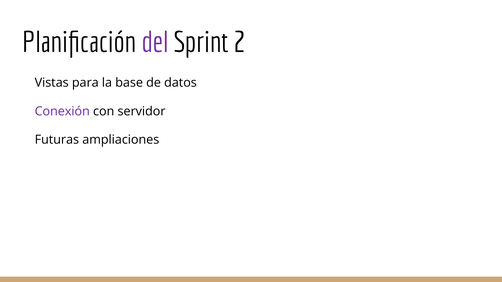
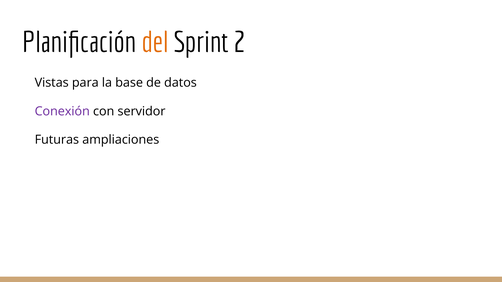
del colour: purple -> orange (155, 42)
